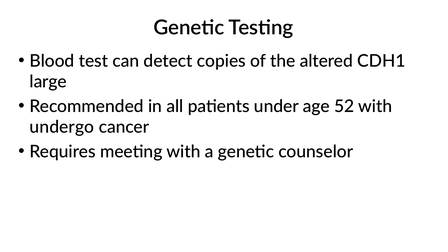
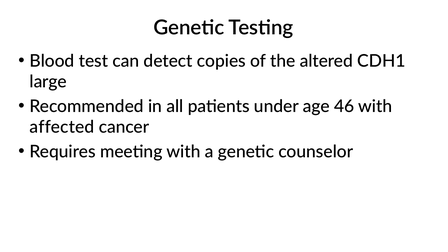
52: 52 -> 46 (344, 106)
undergo: undergo -> affected (62, 127)
